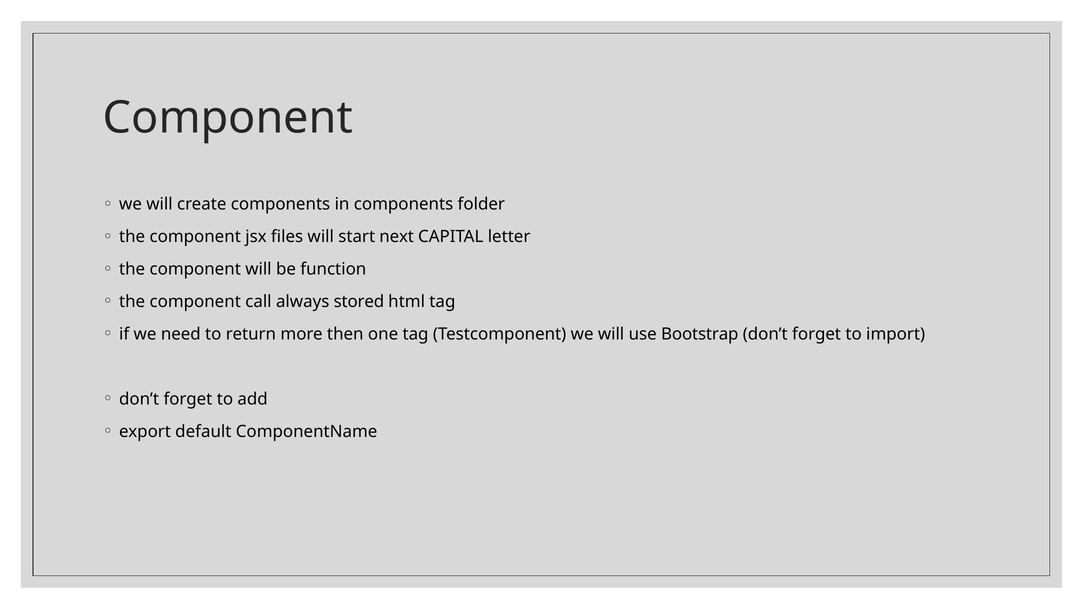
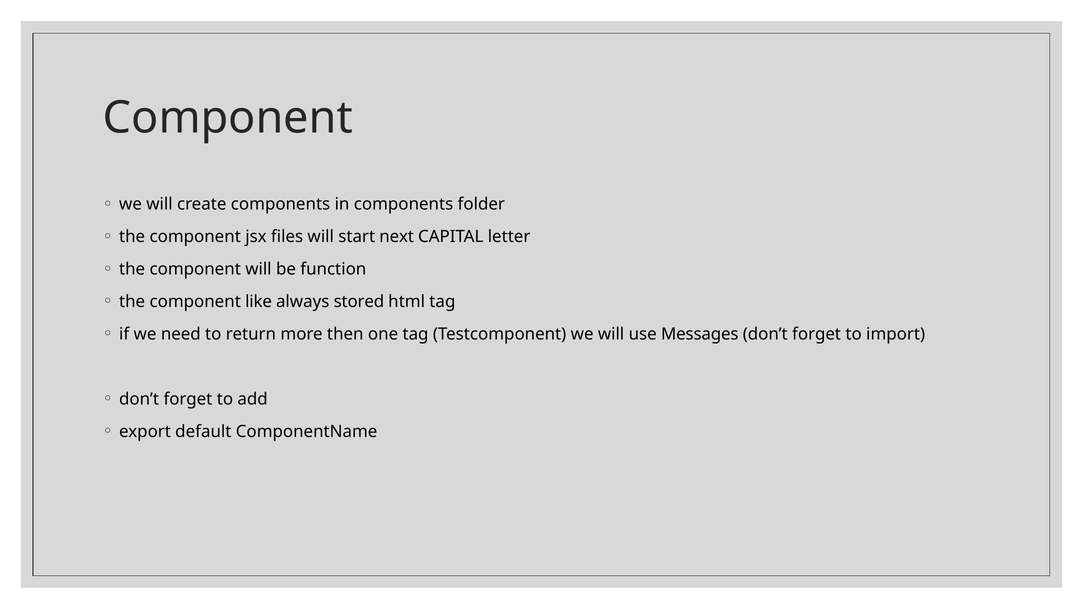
call: call -> like (259, 302)
Bootstrap: Bootstrap -> Messages (700, 334)
